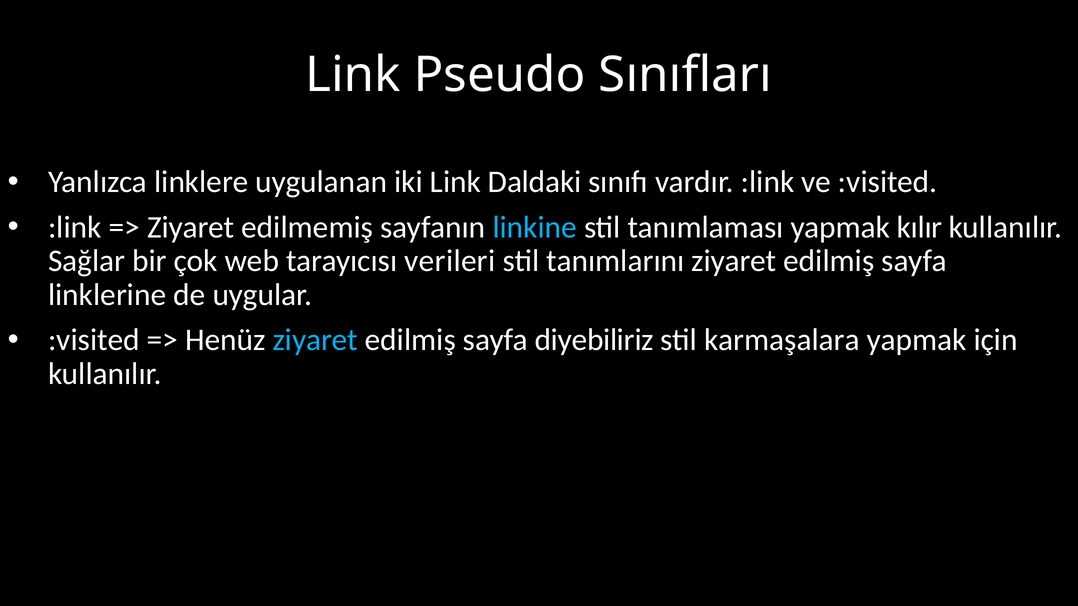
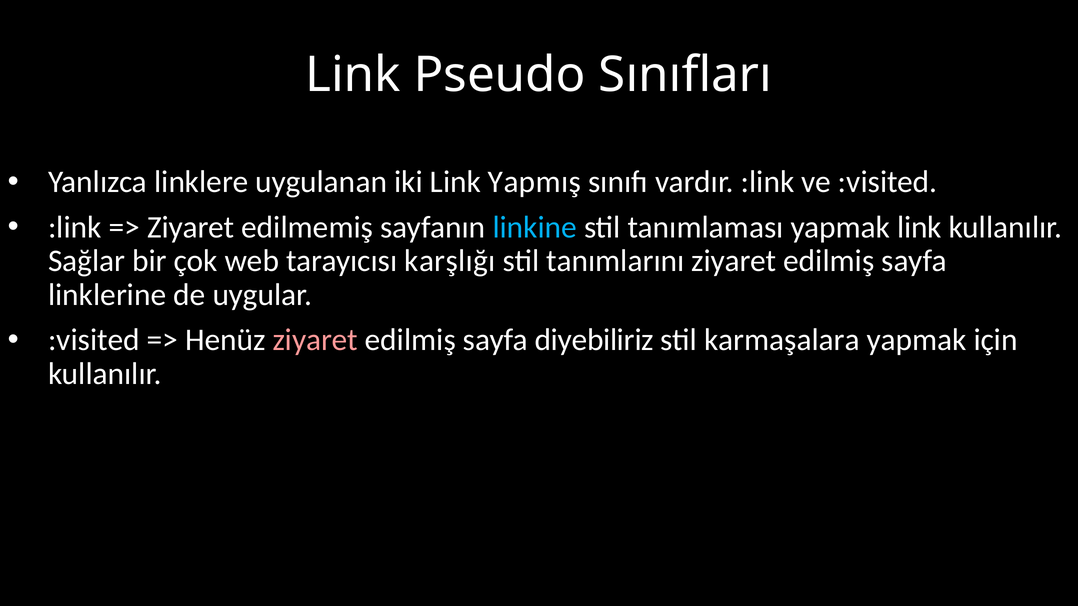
Daldaki: Daldaki -> Yapmış (534, 182)
yapmak kılır: kılır -> link (920, 227)
verileri: verileri -> karşlığı (450, 261)
ziyaret colour: light blue -> pink (315, 340)
